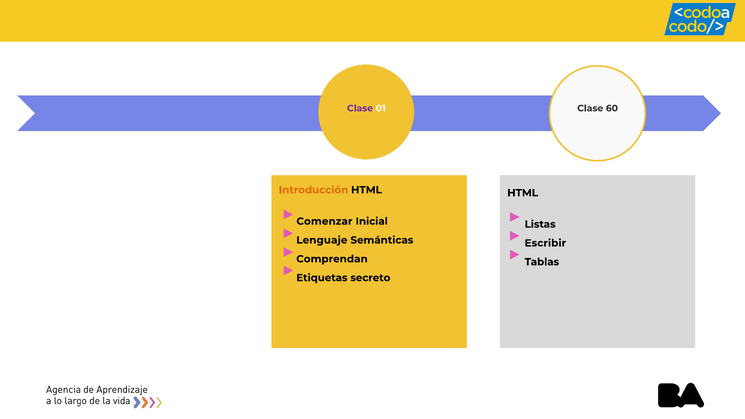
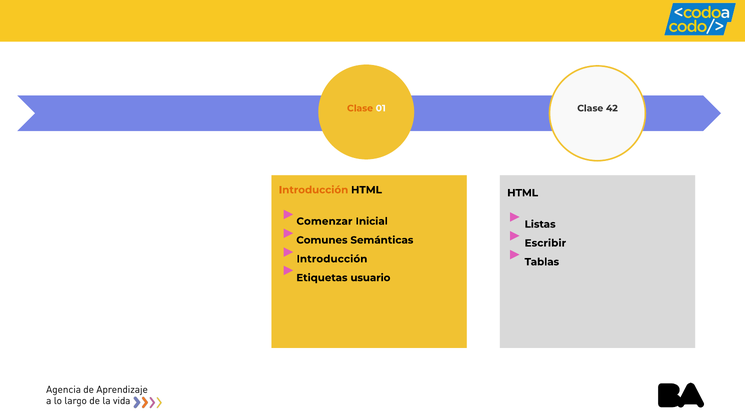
Clase colour: purple -> orange (360, 108)
60: 60 -> 42 (612, 108)
Lenguaje: Lenguaje -> Comunes (322, 240)
Comprendan: Comprendan -> Introducción (332, 259)
secreto: secreto -> usuario (370, 278)
